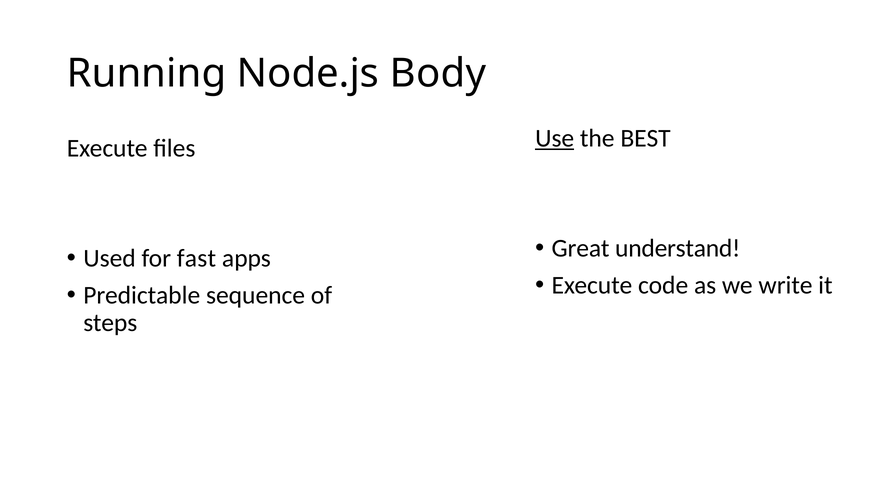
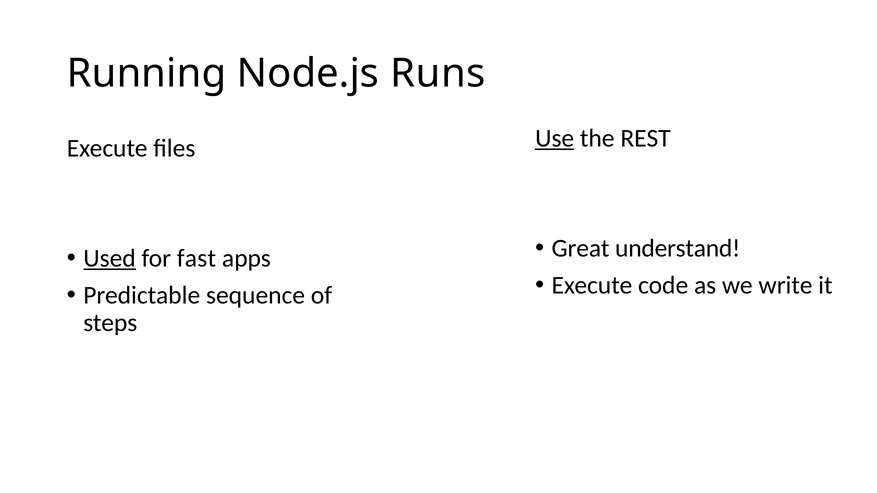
Body: Body -> Runs (438, 74)
BEST: BEST -> REST (646, 139)
Used underline: none -> present (110, 259)
